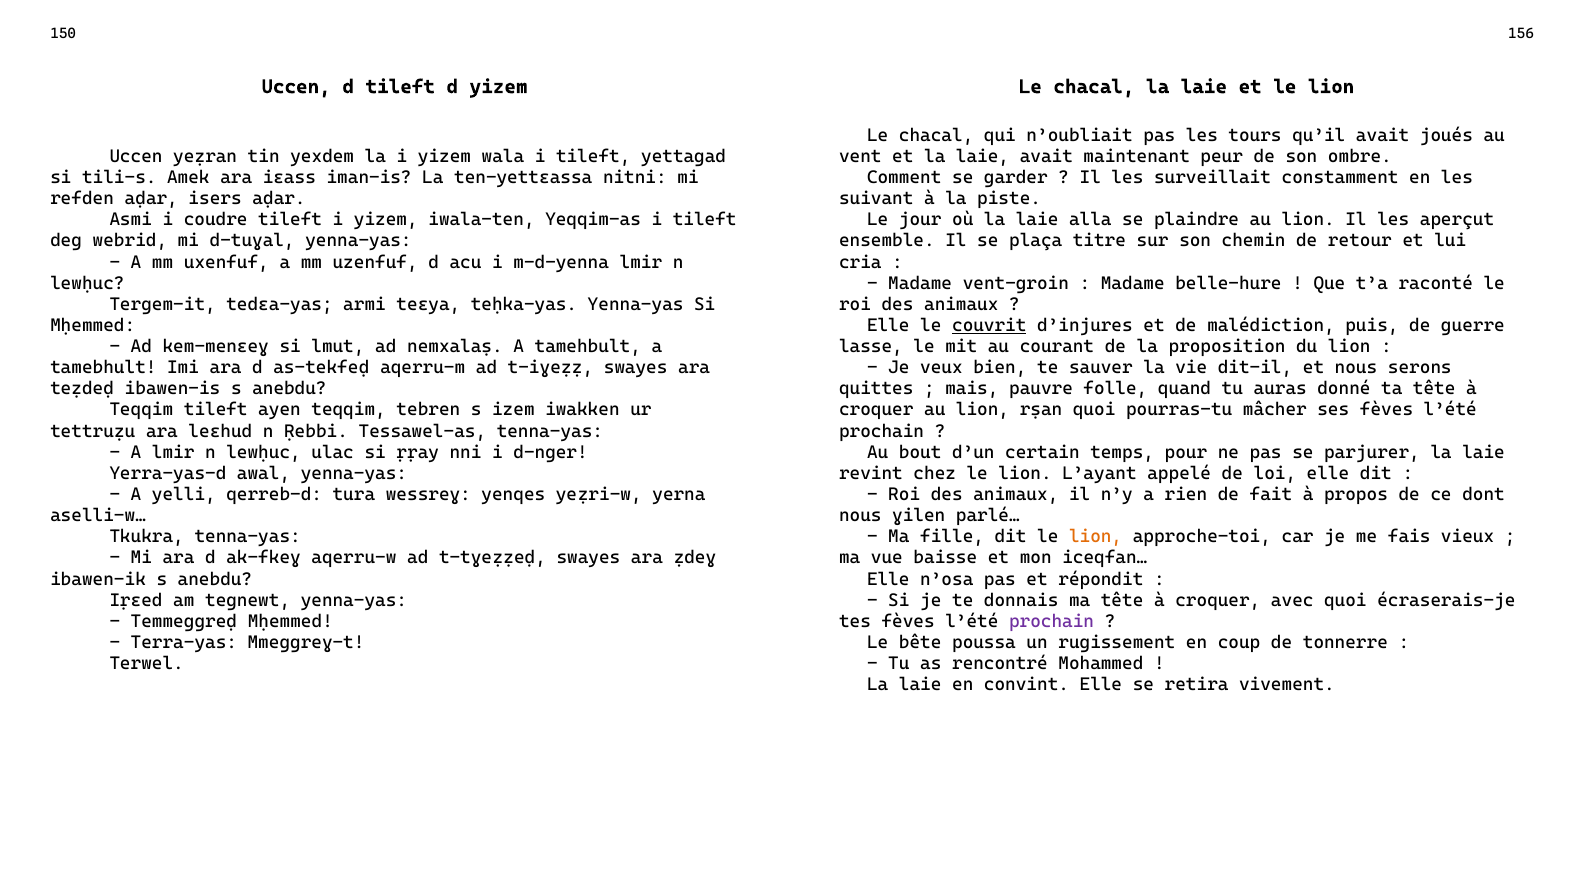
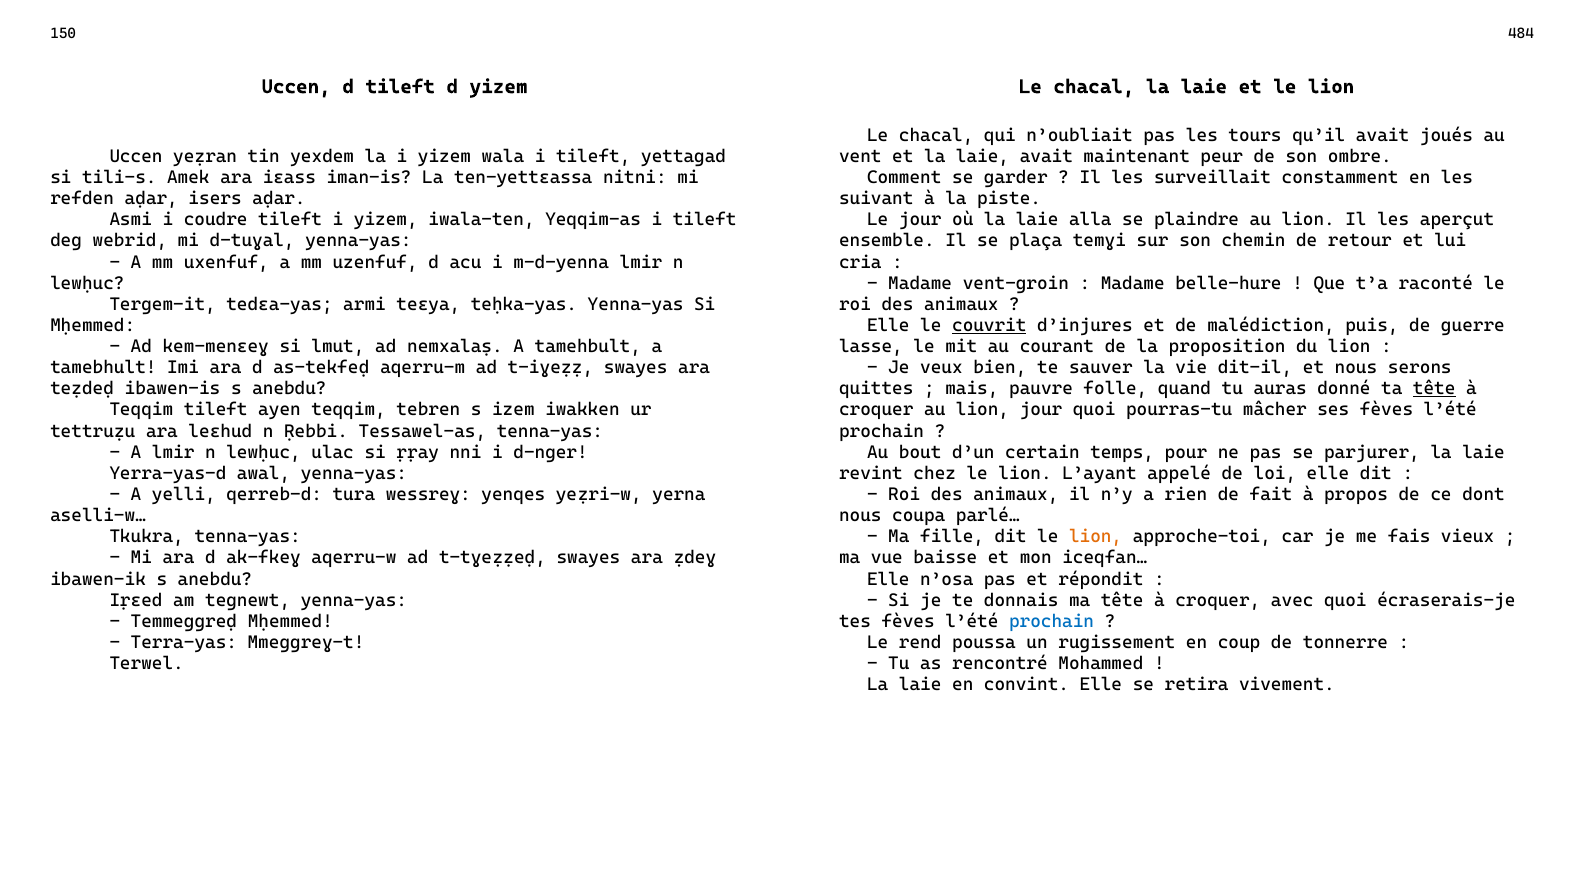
156: 156 -> 484 (1521, 34)
titre: titre -> temɣi (1099, 241)
tête underline: none -> present (1434, 389)
lion rṣan: rṣan -> jour (1041, 410)
ɣilen: ɣilen -> coupa (919, 516)
prochain colour: purple -> blue (1052, 621)
bête: bête -> rend (920, 642)
